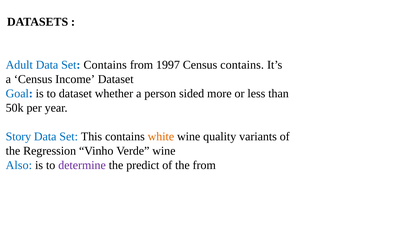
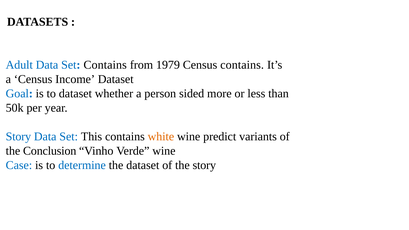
1997: 1997 -> 1979 (168, 65)
quality: quality -> predict (220, 137)
Regression: Regression -> Conclusion (50, 151)
Also: Also -> Case (19, 165)
determine colour: purple -> blue (82, 165)
the predict: predict -> dataset (143, 165)
the from: from -> story (204, 165)
